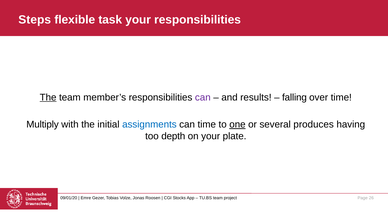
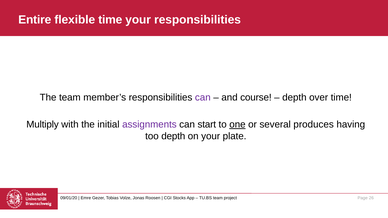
Steps: Steps -> Entire (35, 20)
flexible task: task -> time (110, 20)
The underline: present -> none (48, 97)
results: results -> course (256, 97)
falling: falling -> depth (294, 97)
assignments colour: blue -> purple (149, 125)
can time: time -> start (207, 125)
